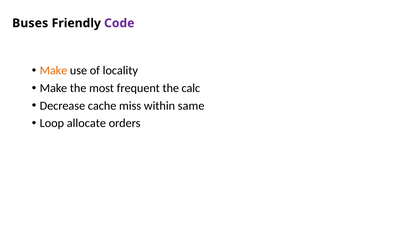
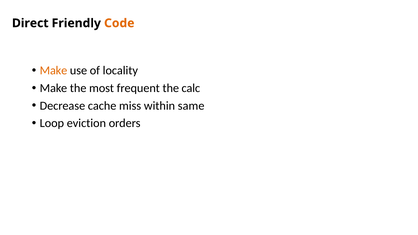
Buses: Buses -> Direct (30, 23)
Code colour: purple -> orange (119, 23)
allocate: allocate -> eviction (86, 123)
